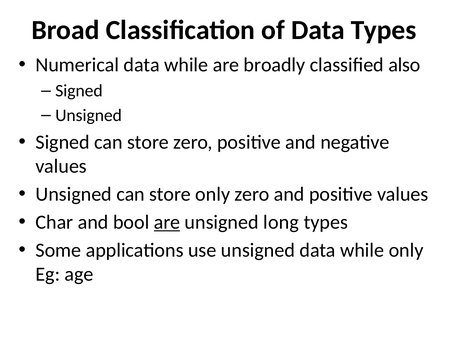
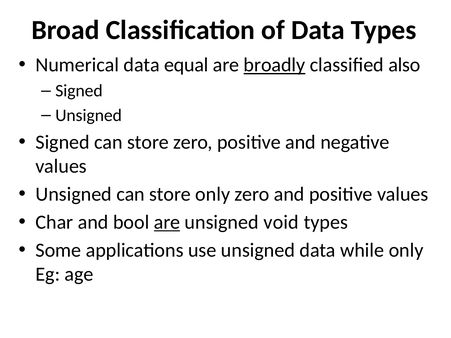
Numerical data while: while -> equal (186, 65)
broadly underline: none -> present (274, 65)
long: long -> void (281, 222)
